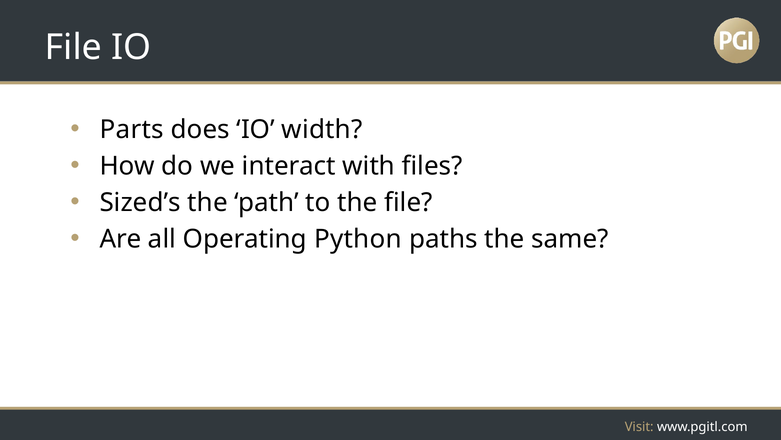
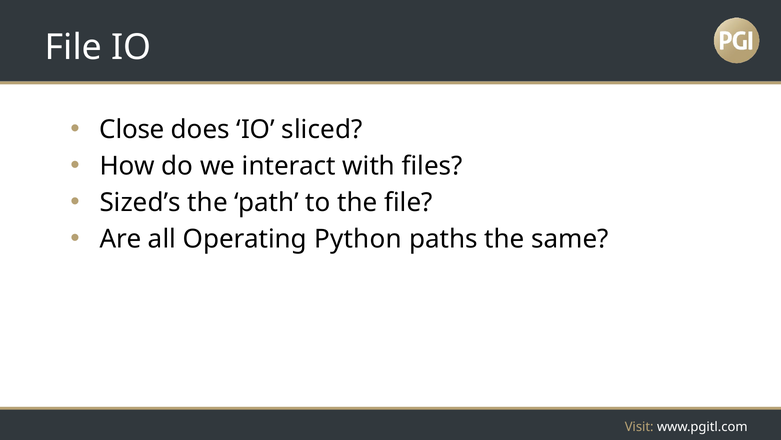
Parts: Parts -> Close (132, 129)
width: width -> sliced (322, 129)
